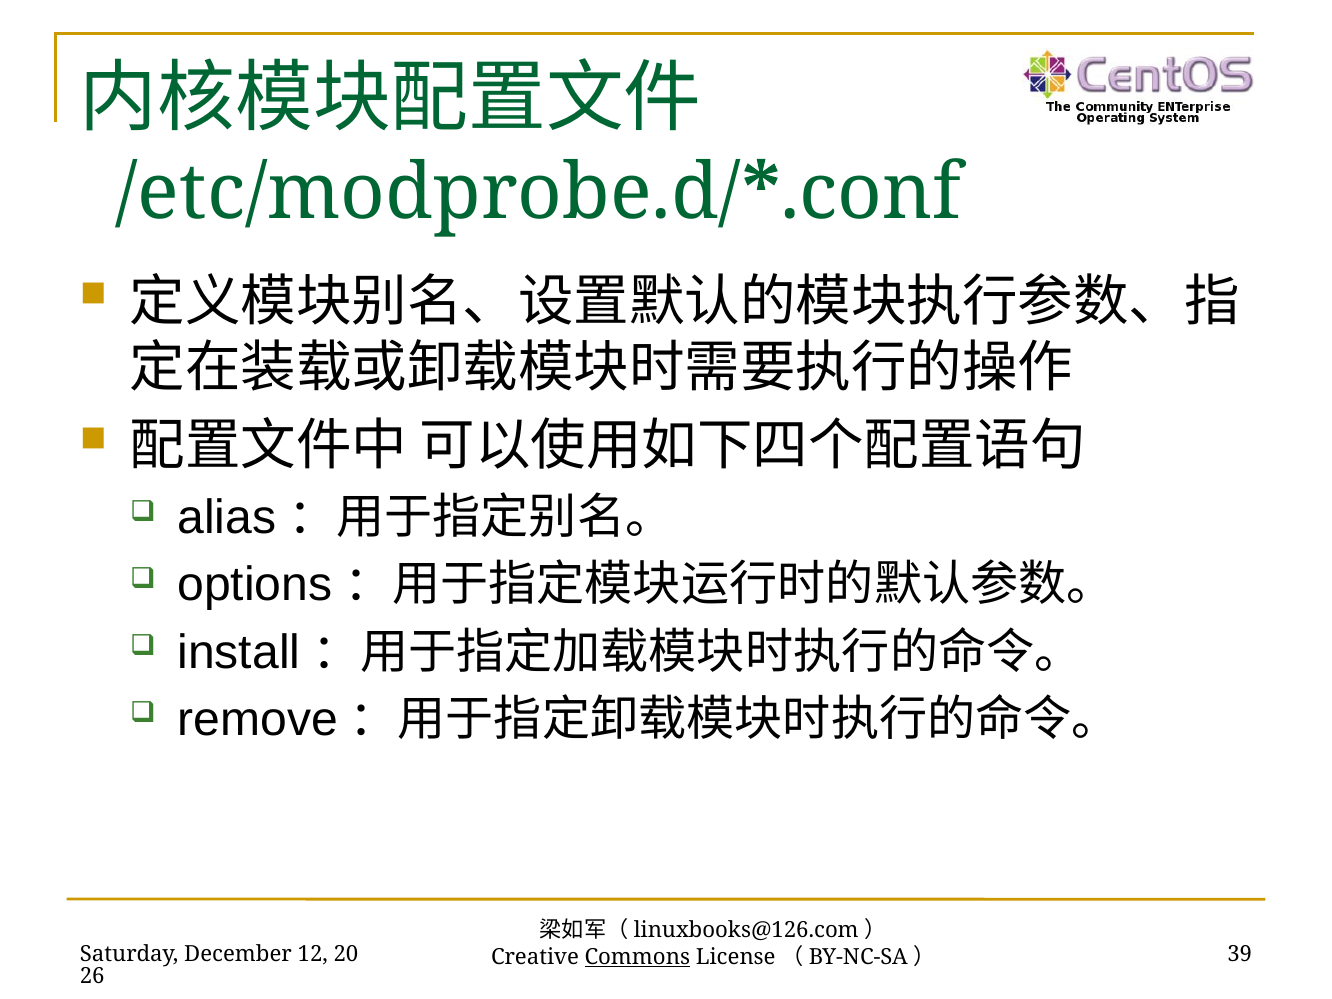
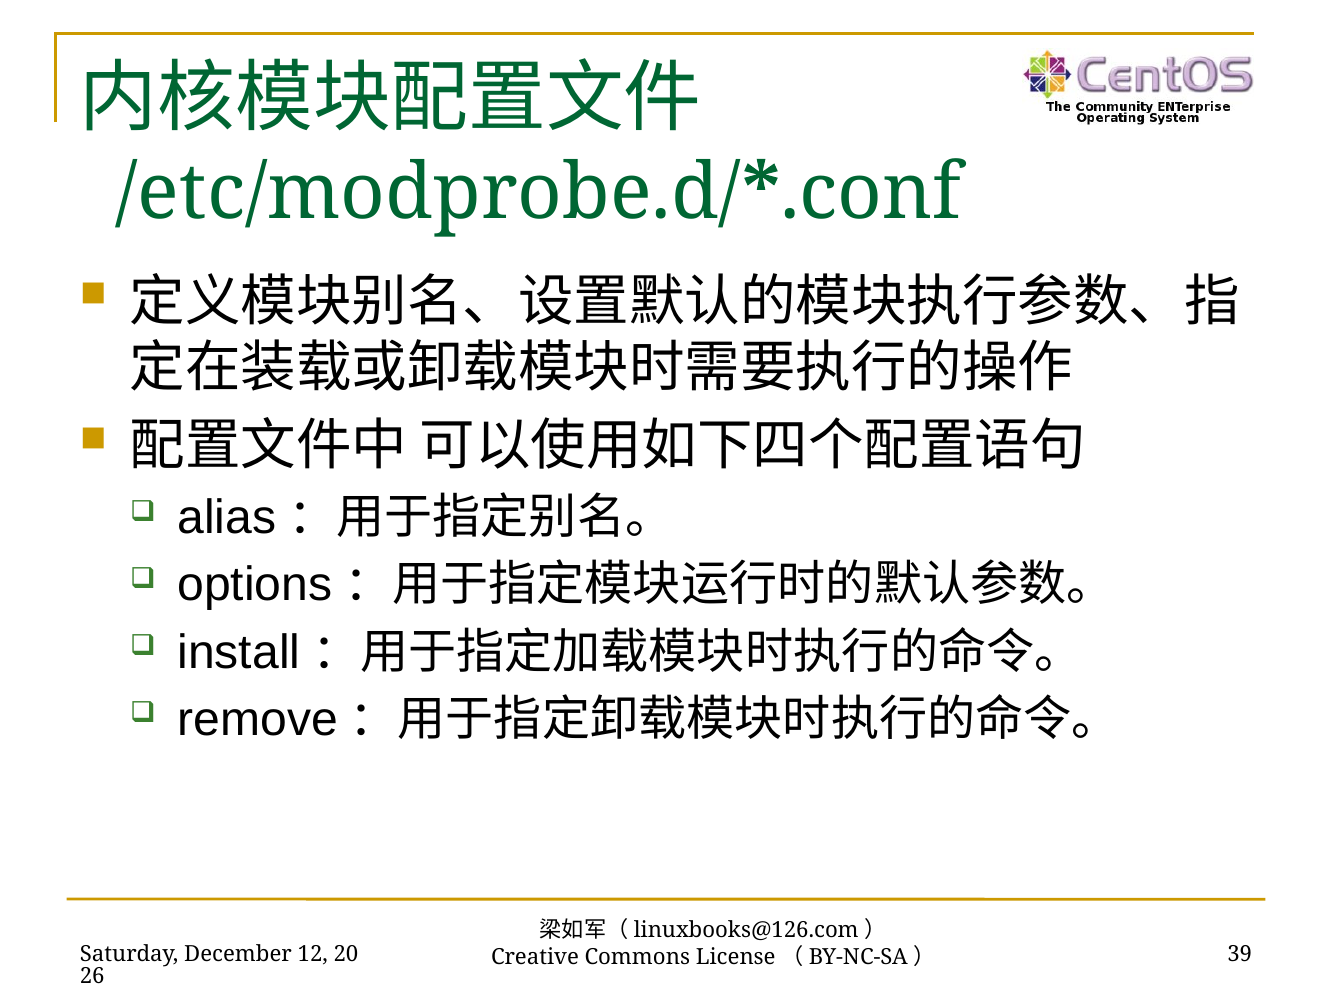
Commons underline: present -> none (637, 957)
